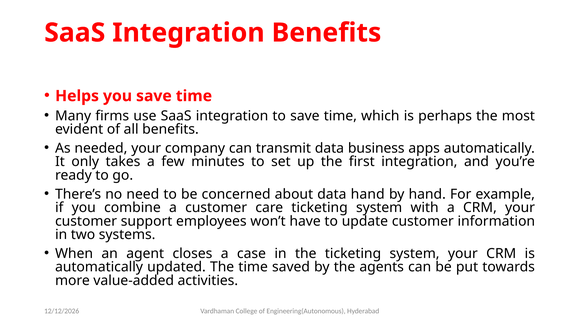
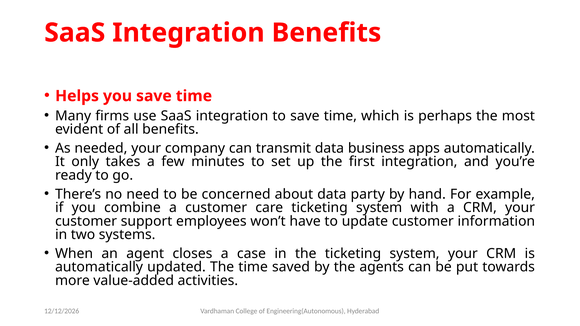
data hand: hand -> party (368, 194)
